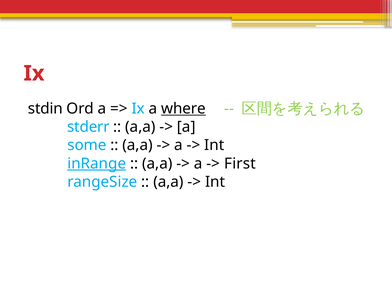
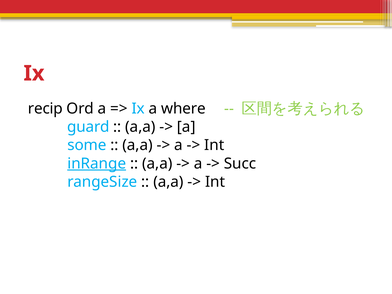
stdin: stdin -> recip (45, 109)
where underline: present -> none (183, 109)
stderr: stderr -> guard (88, 127)
First: First -> Succ (240, 163)
